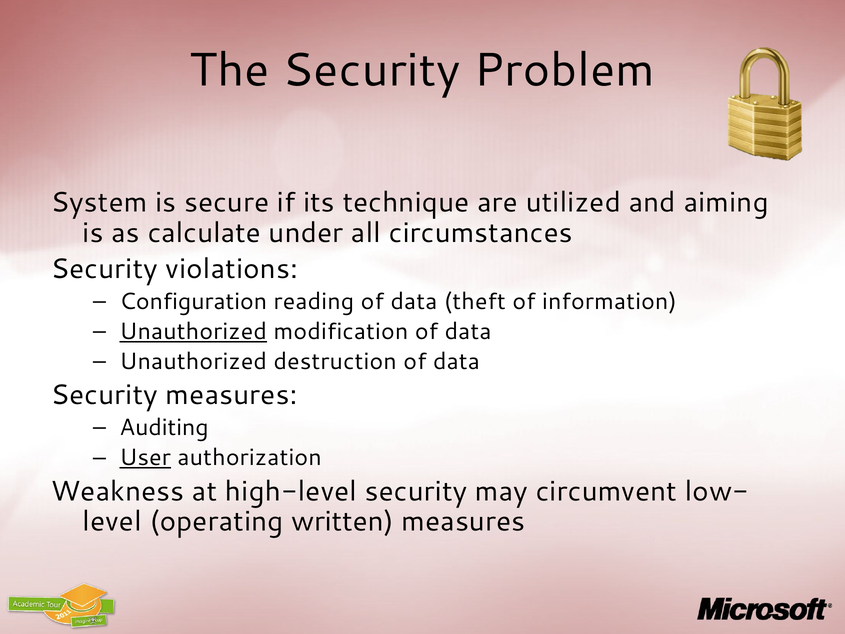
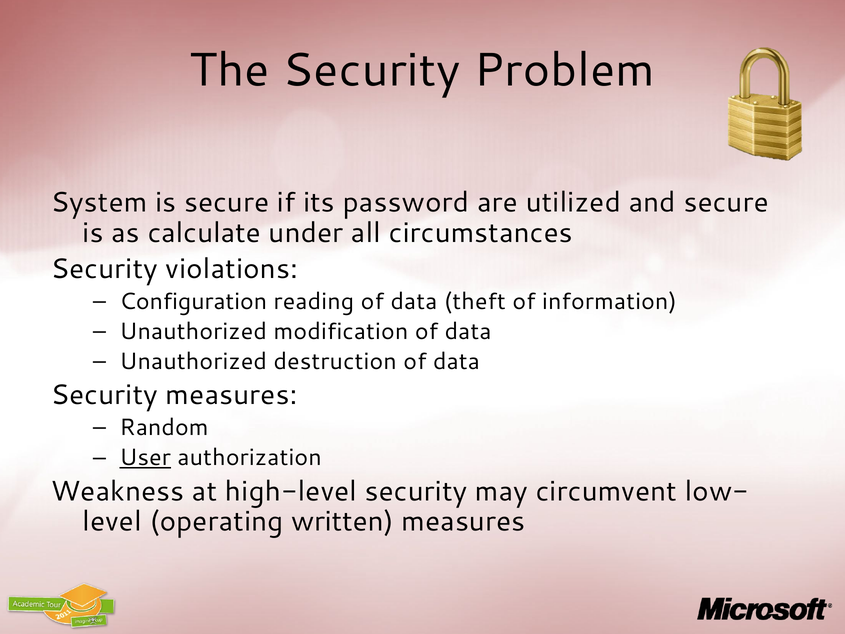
technique: technique -> password (406, 202)
and aiming: aiming -> secure (726, 202)
Unauthorized underline: present -> none (193, 331)
Auditing: Auditing -> Random (164, 428)
